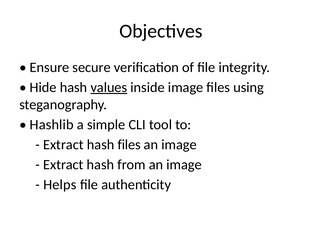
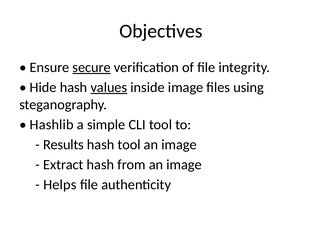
secure underline: none -> present (92, 68)
Extract: Extract -> Results (63, 145)
hash files: files -> tool (129, 145)
